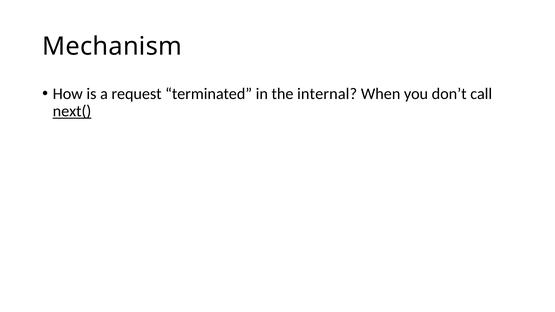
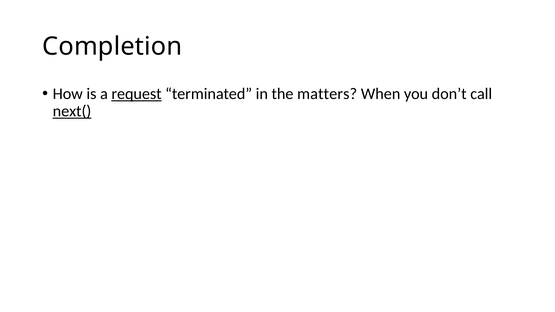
Mechanism: Mechanism -> Completion (112, 47)
request underline: none -> present (137, 94)
internal: internal -> matters (327, 94)
